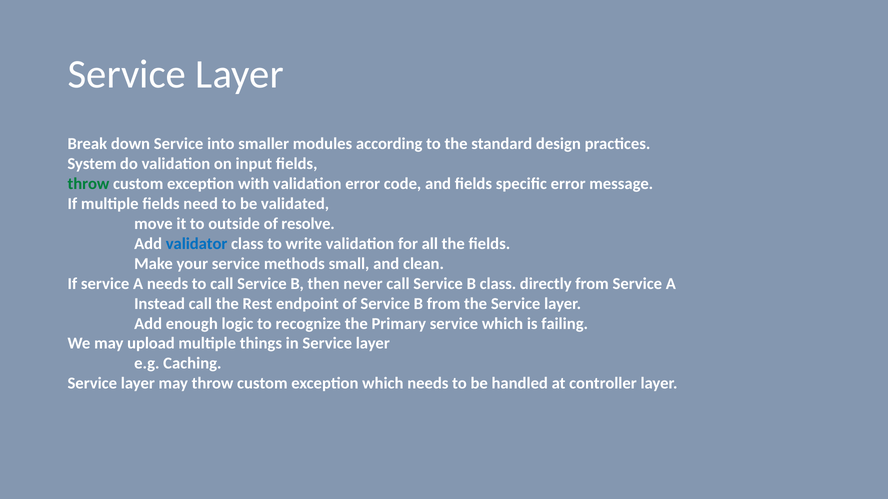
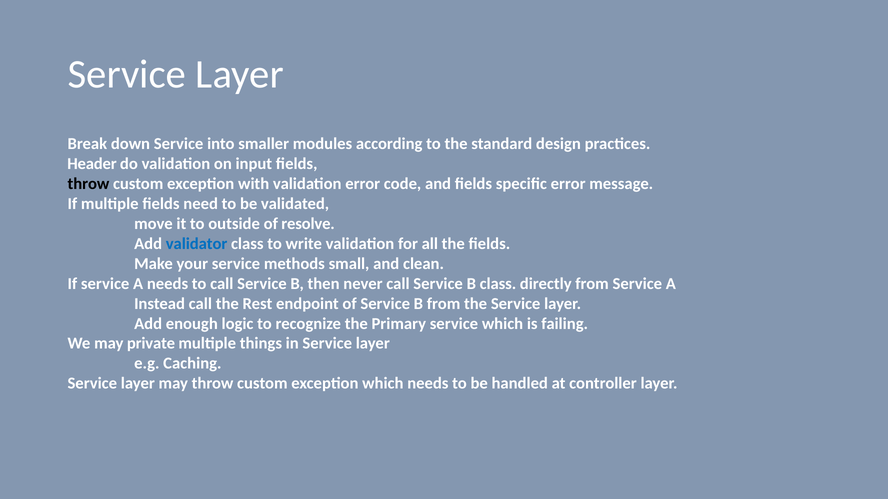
System: System -> Header (92, 164)
throw colour: green -> black (88, 184)
upload: upload -> private (151, 344)
